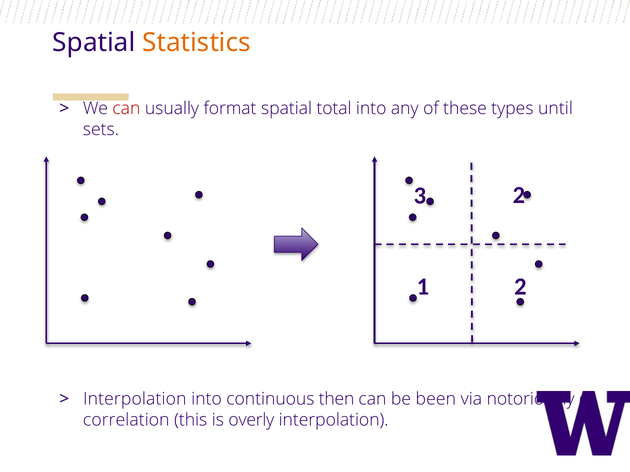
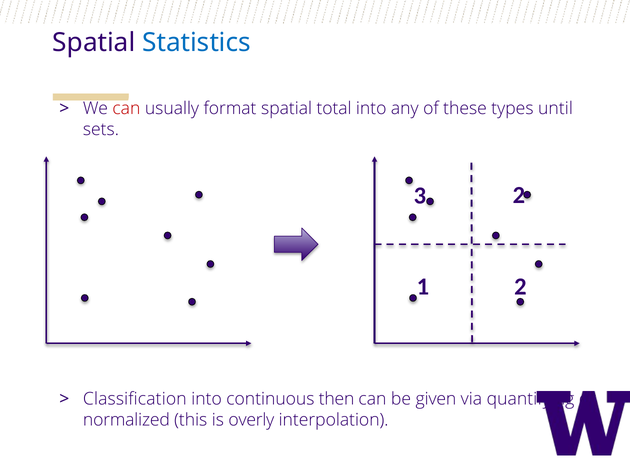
Statistics colour: orange -> blue (197, 43)
Interpolation: Interpolation -> Classification (135, 399)
been: been -> given (436, 399)
notoriously: notoriously -> quantifying (530, 399)
correlation: correlation -> normalized (126, 420)
